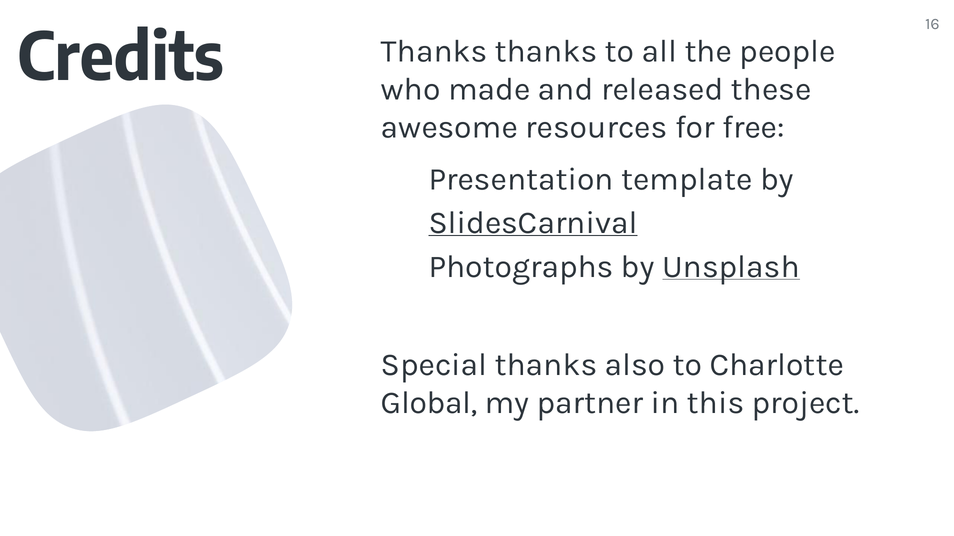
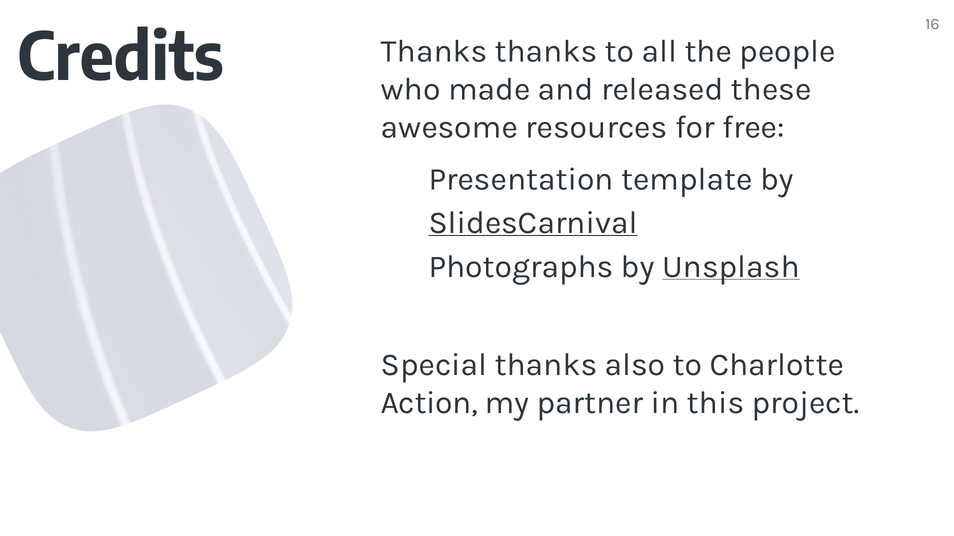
Global: Global -> Action (429, 403)
